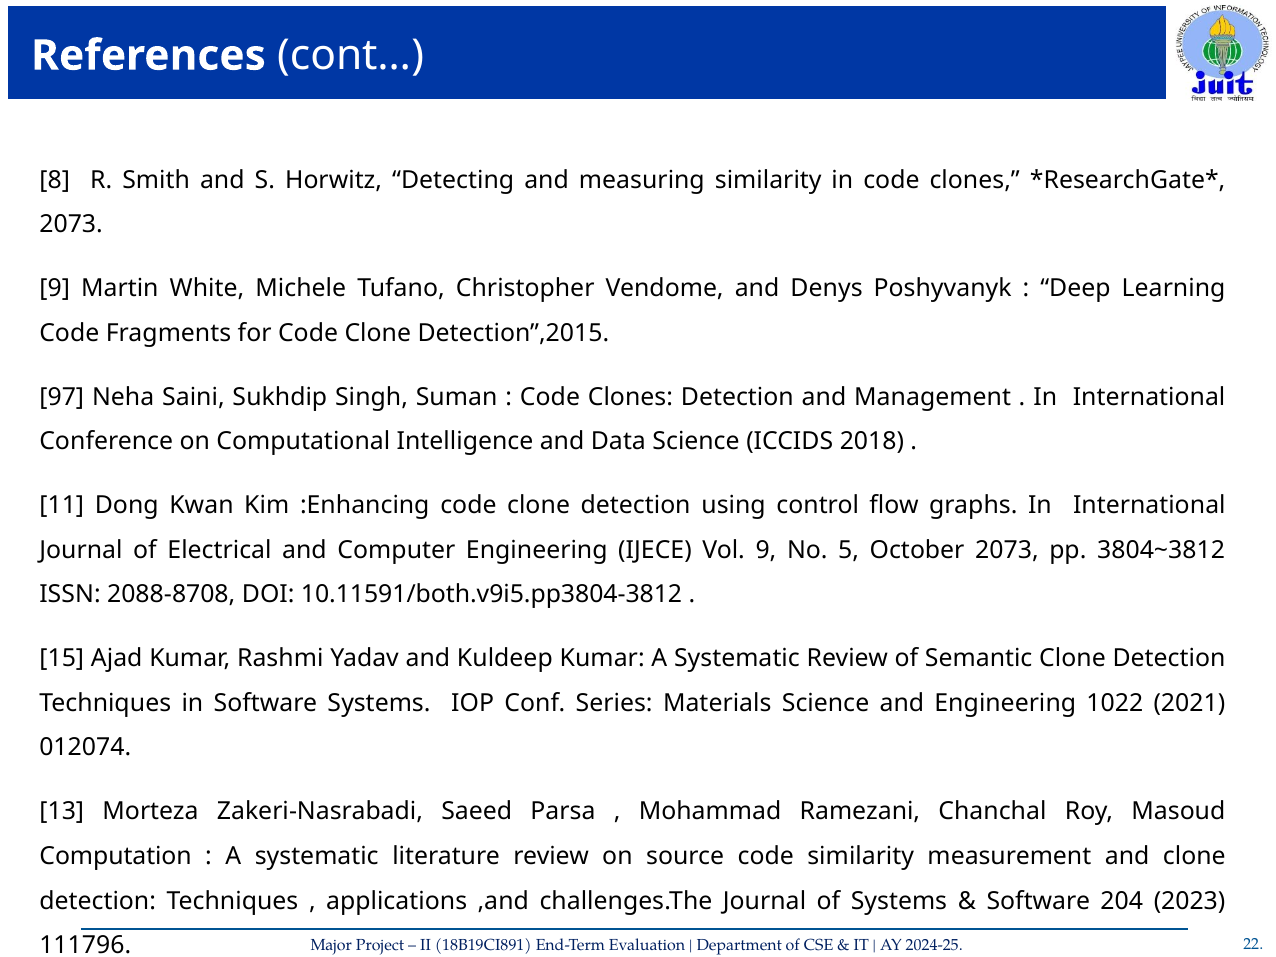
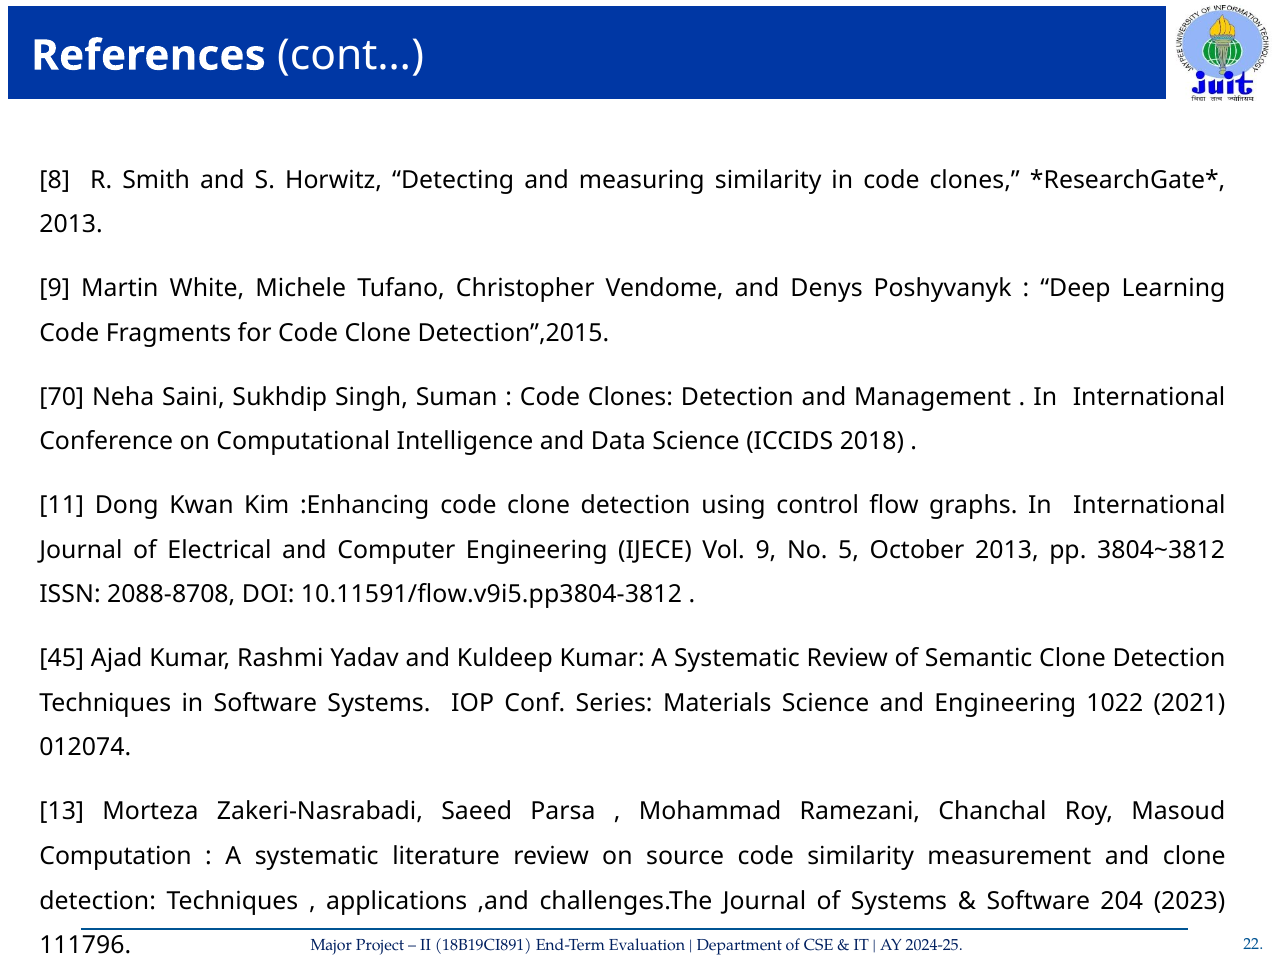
2073: 2073 -> 2013 (71, 225)
97: 97 -> 70 (62, 397)
October 2073: 2073 -> 2013 (1007, 550)
10.11591/both.v9i5.pp3804-3812: 10.11591/both.v9i5.pp3804-3812 -> 10.11591/flow.v9i5.pp3804-3812 (491, 595)
15: 15 -> 45 (62, 658)
